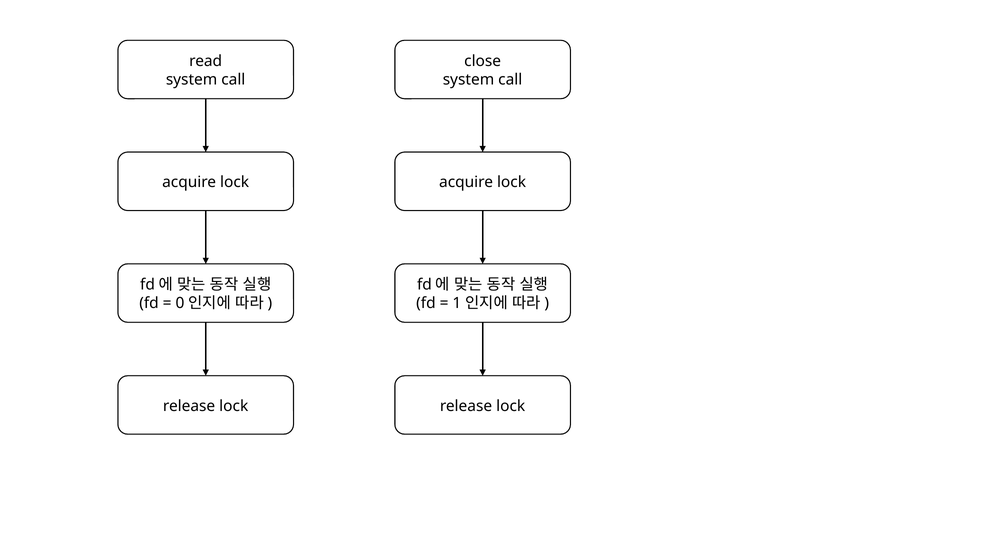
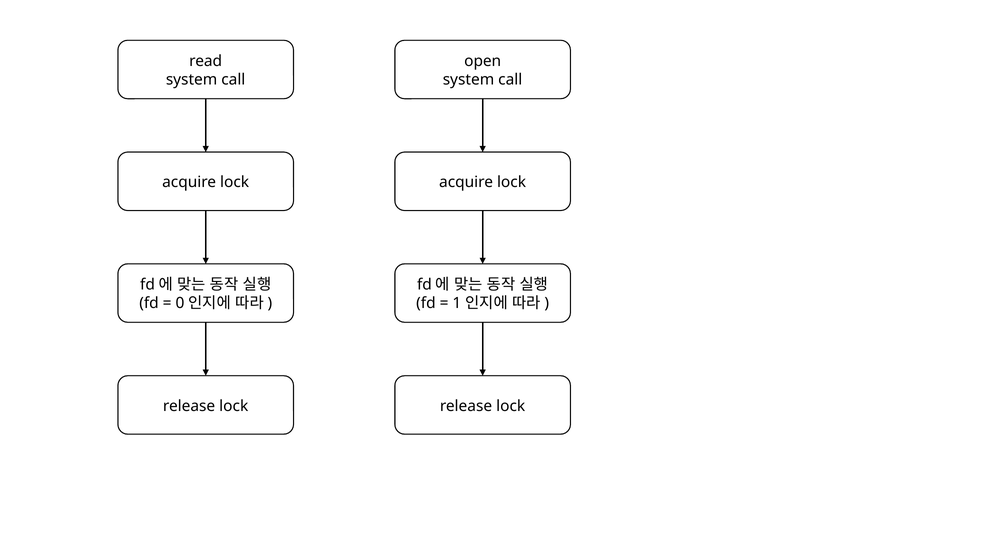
close: close -> open (483, 61)
